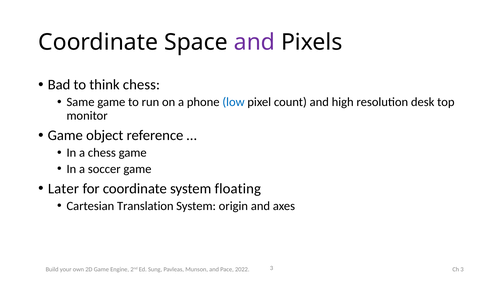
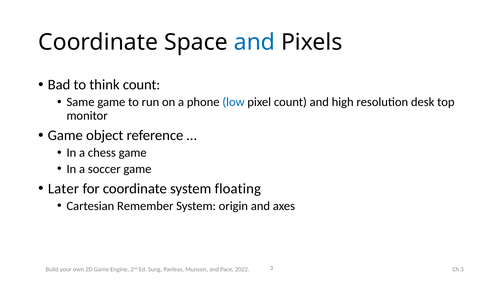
and colour: purple -> blue (254, 42)
think chess: chess -> count (142, 85)
Translation: Translation -> Remember (145, 206)
